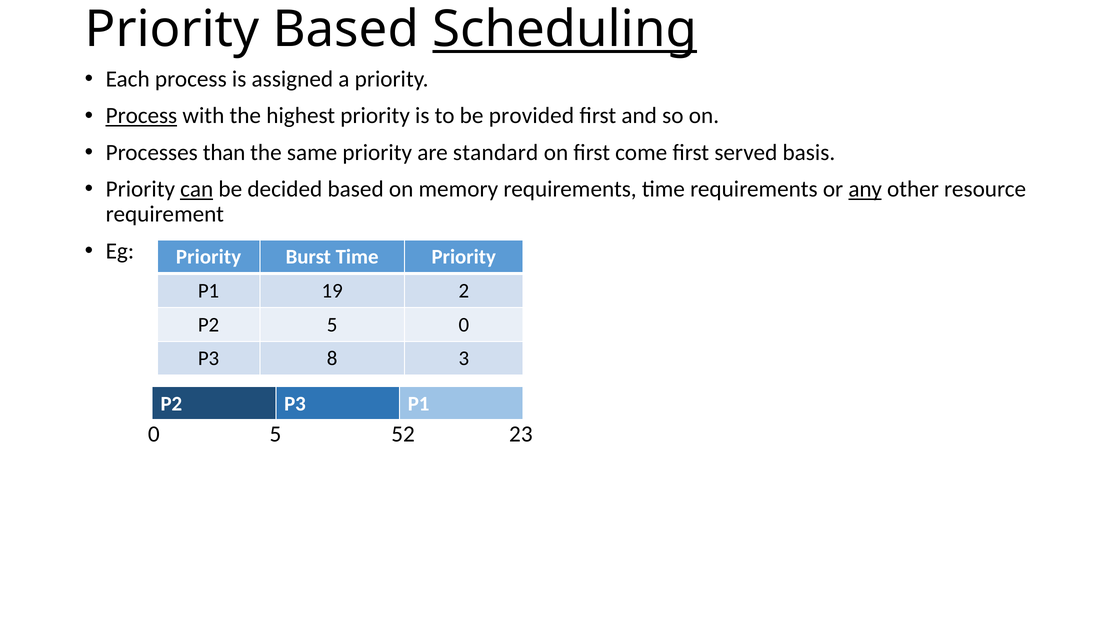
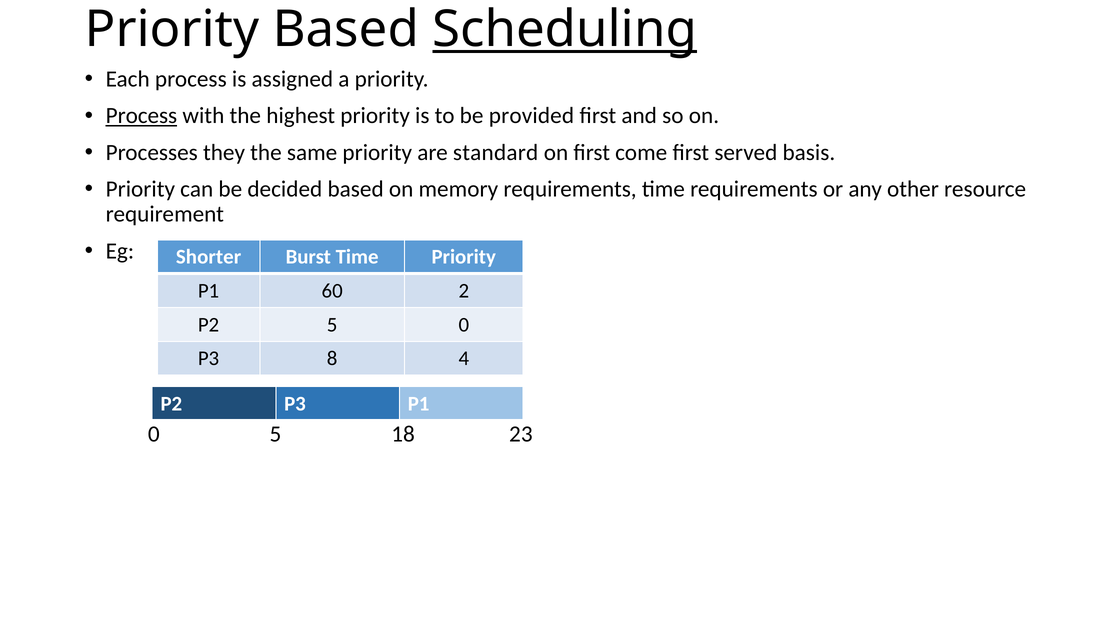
than: than -> they (224, 153)
can underline: present -> none (197, 189)
any underline: present -> none (865, 189)
Priority: Priority -> Shorter (209, 257)
19: 19 -> 60 (332, 291)
3: 3 -> 4 (464, 359)
52: 52 -> 18 (403, 434)
